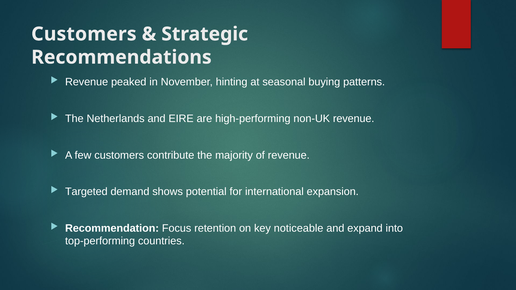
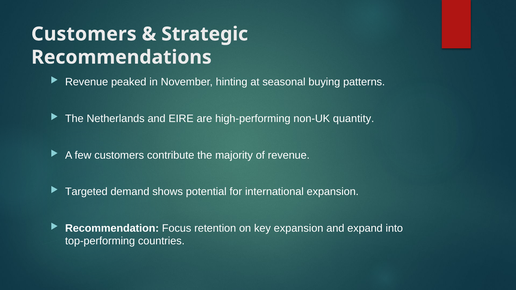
non-UK revenue: revenue -> quantity (354, 119)
key noticeable: noticeable -> expansion (299, 228)
